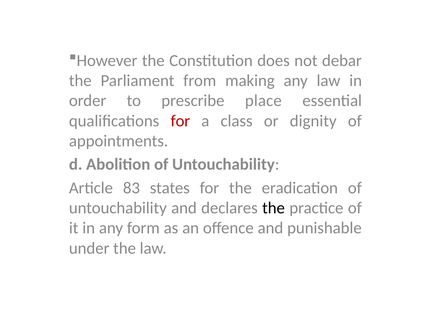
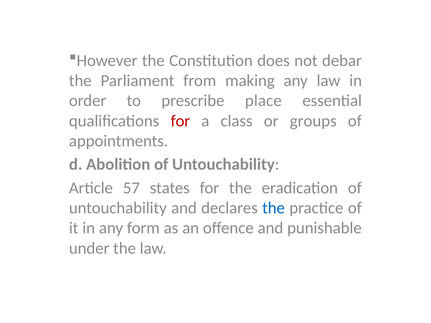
dignity: dignity -> groups (313, 121)
83: 83 -> 57 (131, 188)
the colour: black -> blue (274, 208)
